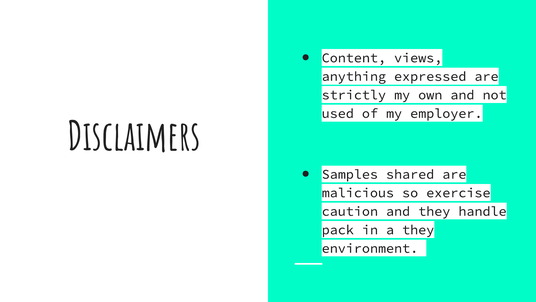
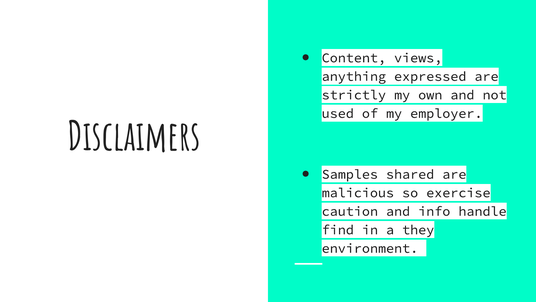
and they: they -> info (434, 211)
pack: pack -> find (338, 229)
